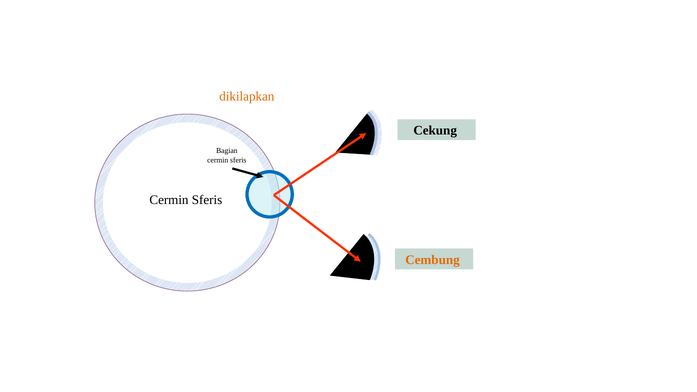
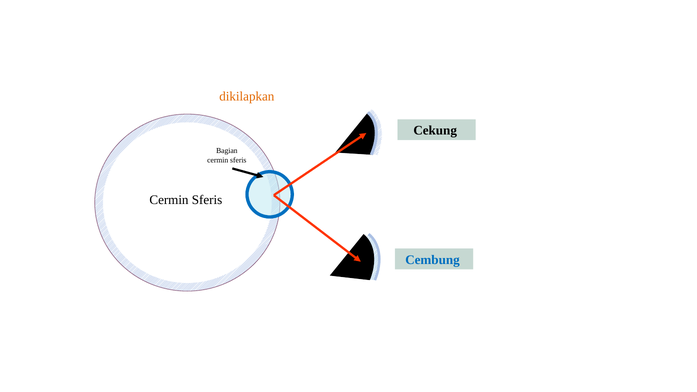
Cembung colour: orange -> blue (432, 260)
